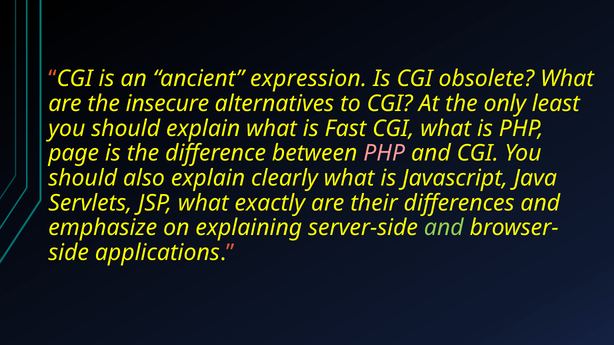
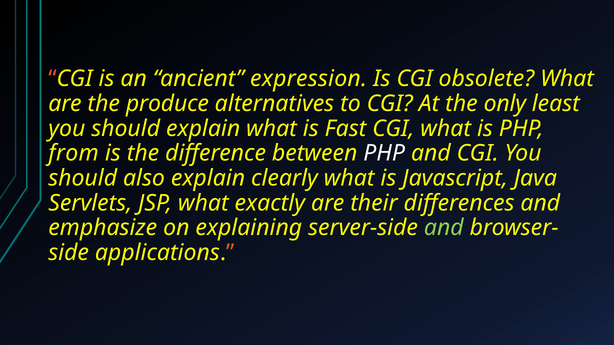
insecure: insecure -> produce (167, 104)
page: page -> from (74, 154)
PHP colour: pink -> white (384, 154)
